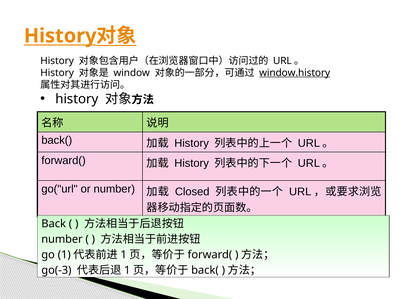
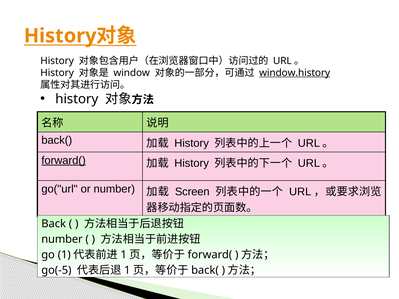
forward( underline: none -> present (64, 160)
Closed: Closed -> Screen (192, 192)
go(-3: go(-3 -> go(-5 (56, 271)
